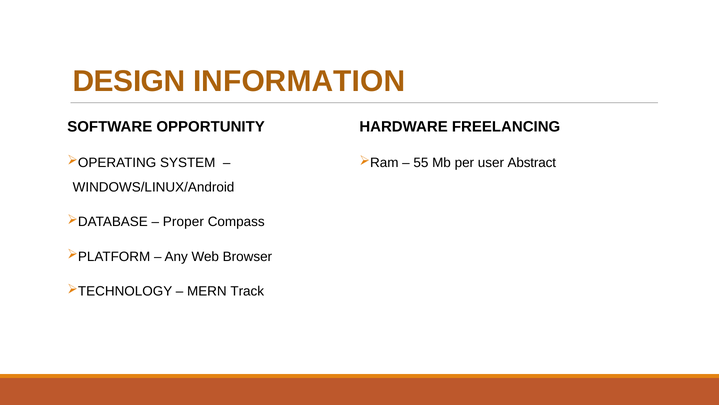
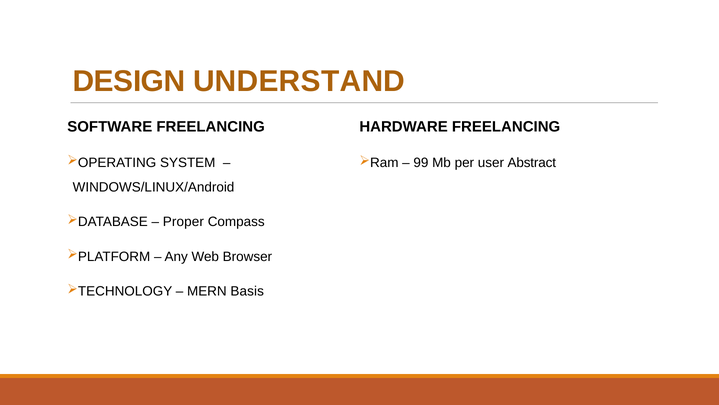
INFORMATION: INFORMATION -> UNDERSTAND (299, 81)
SOFTWARE OPPORTUNITY: OPPORTUNITY -> FREELANCING (211, 127)
55: 55 -> 99 (421, 163)
Track: Track -> Basis (247, 291)
